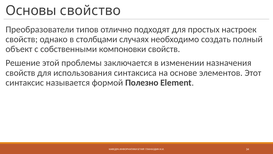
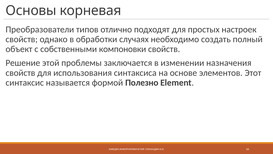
свойство: свойство -> корневая (91, 11)
столбцами: столбцами -> обработки (97, 39)
